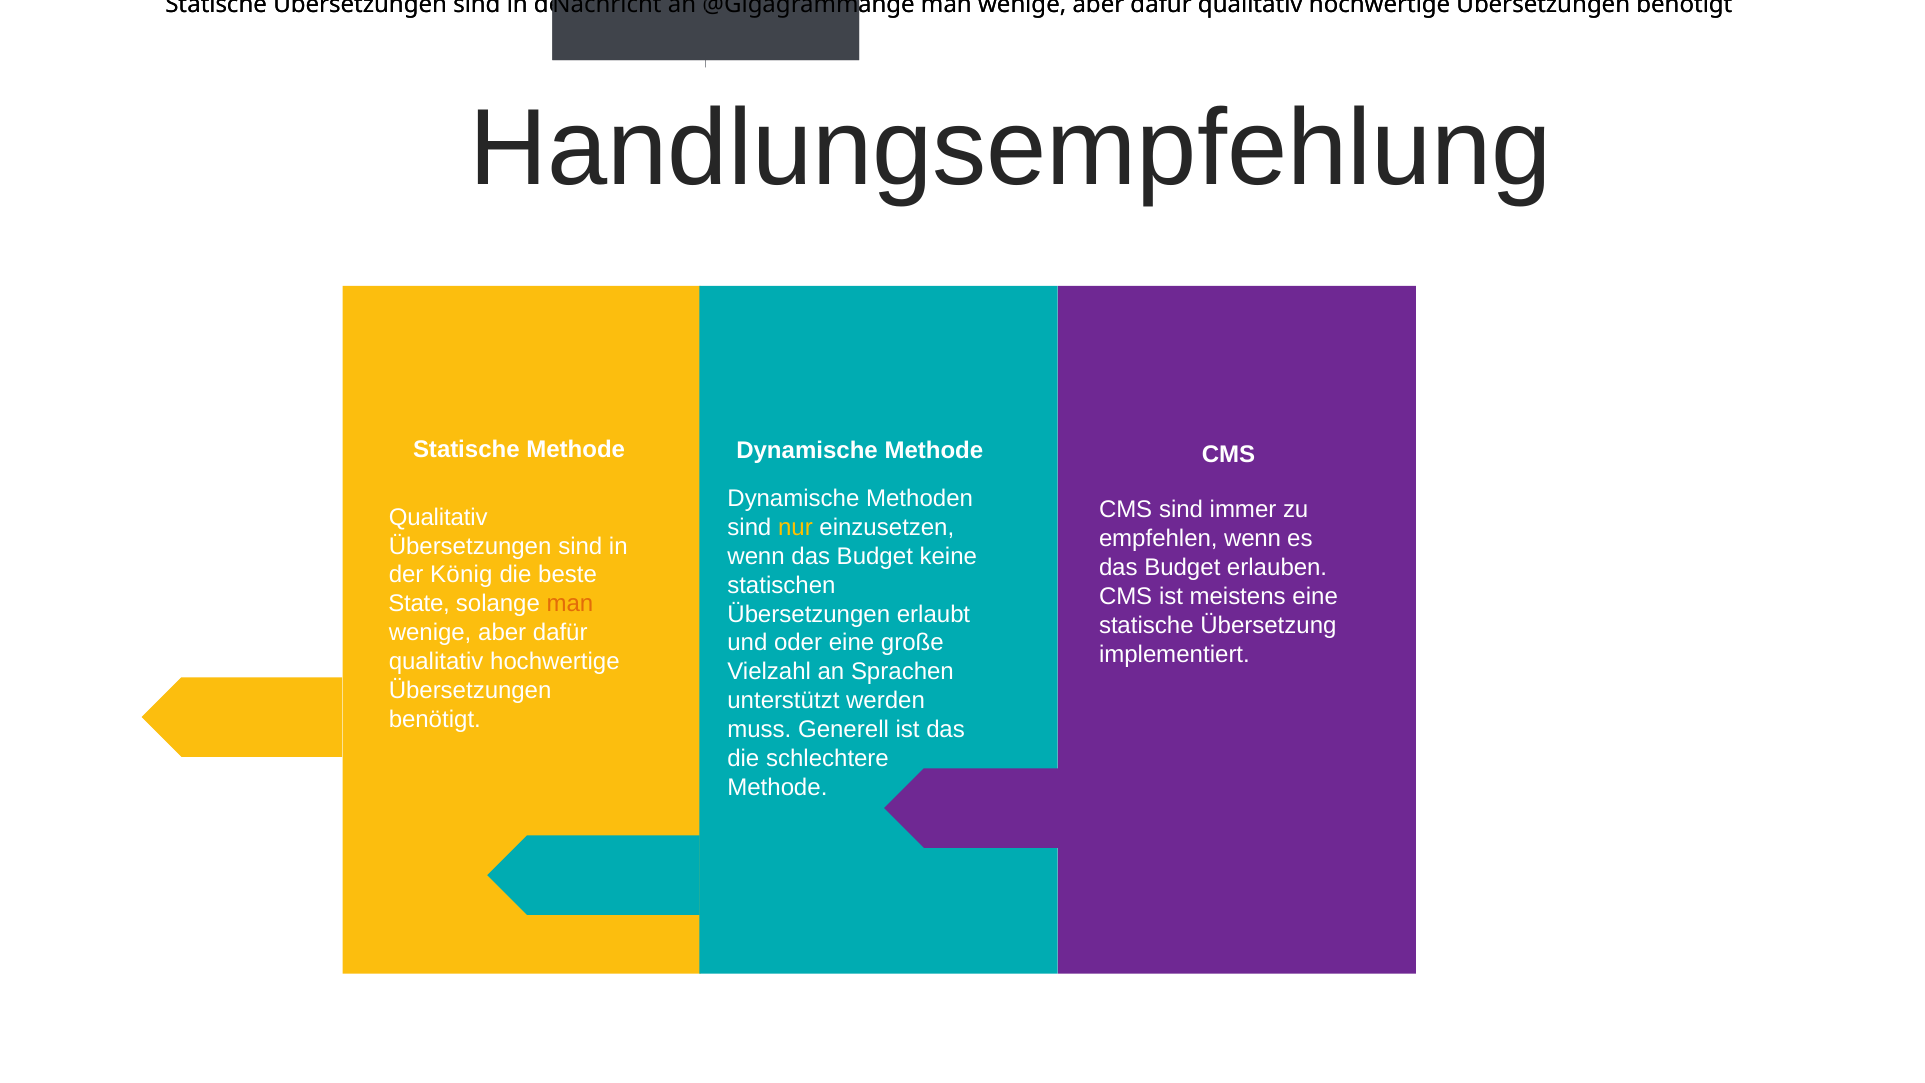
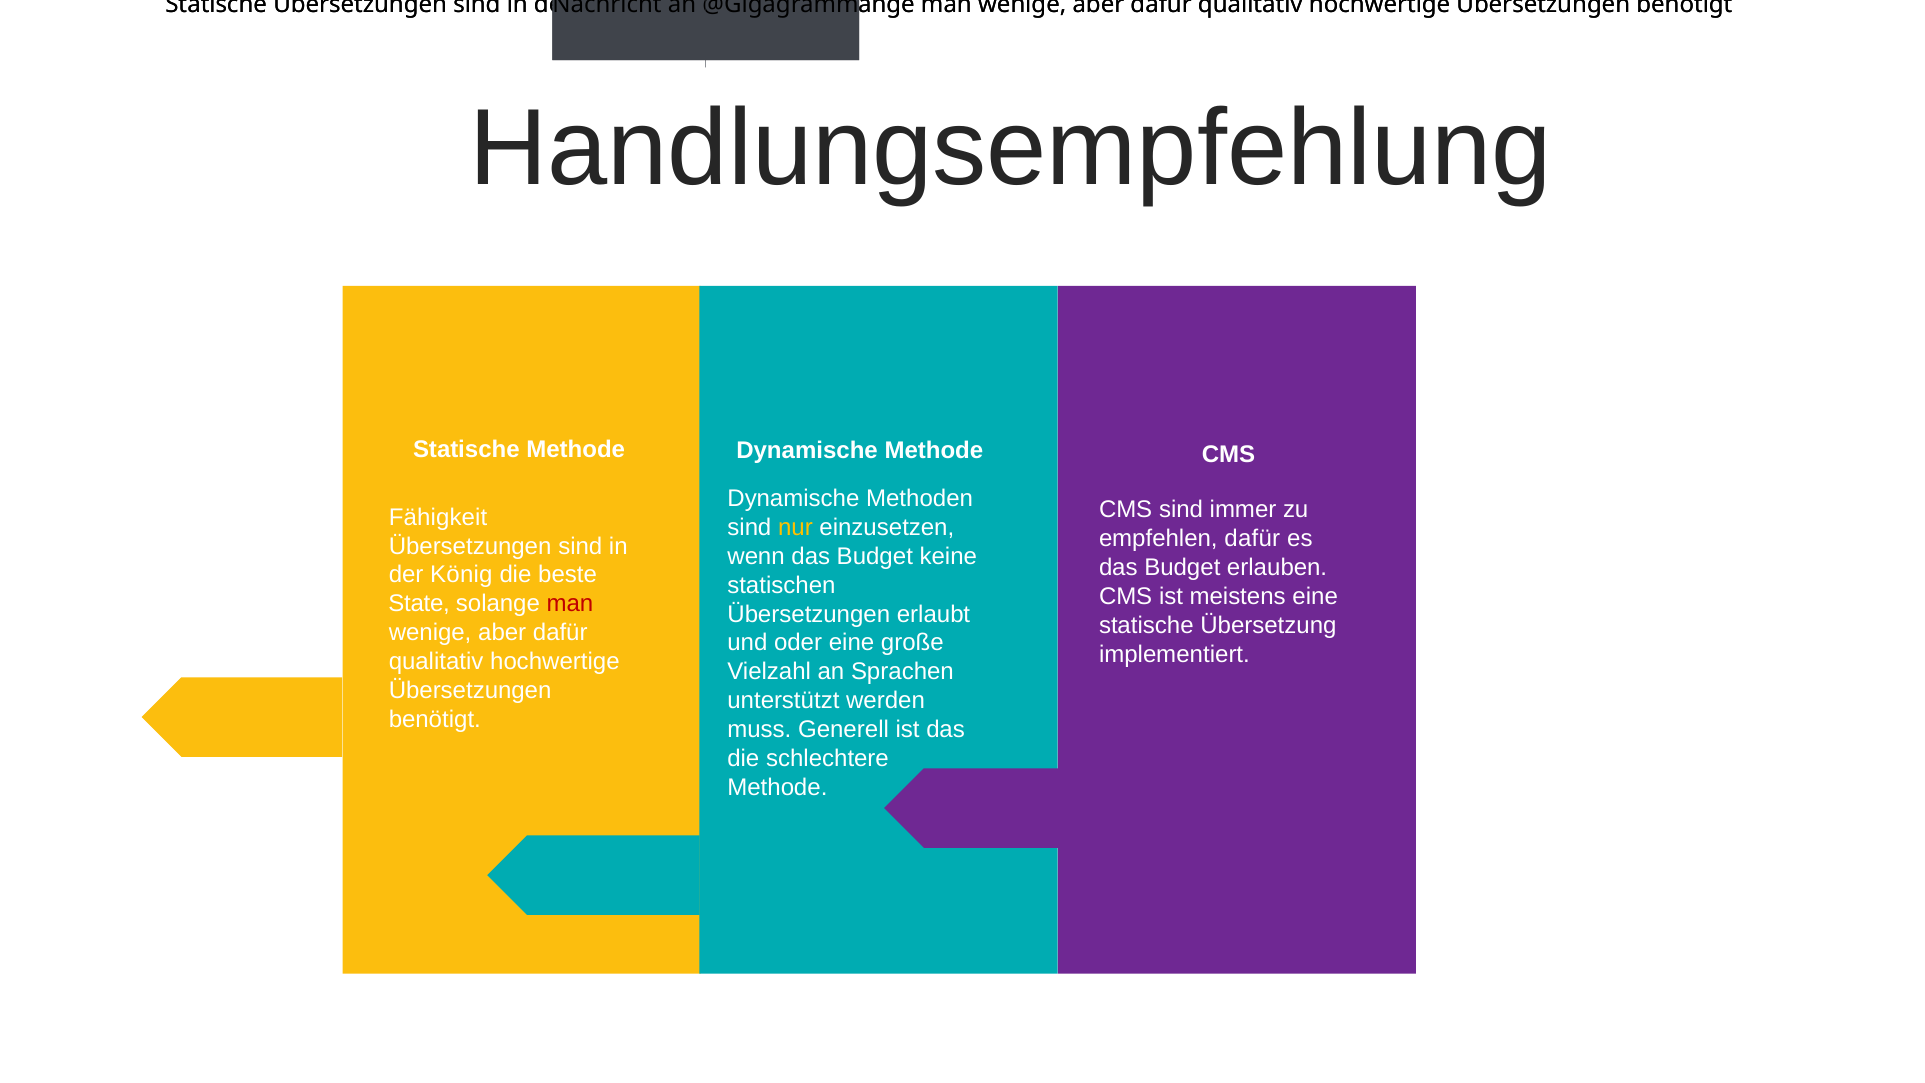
Qualitativ: Qualitativ -> Fähigkeit (438, 517)
empfehlen wenn: wenn -> dafür (1252, 539)
man colour: orange -> red (570, 604)
